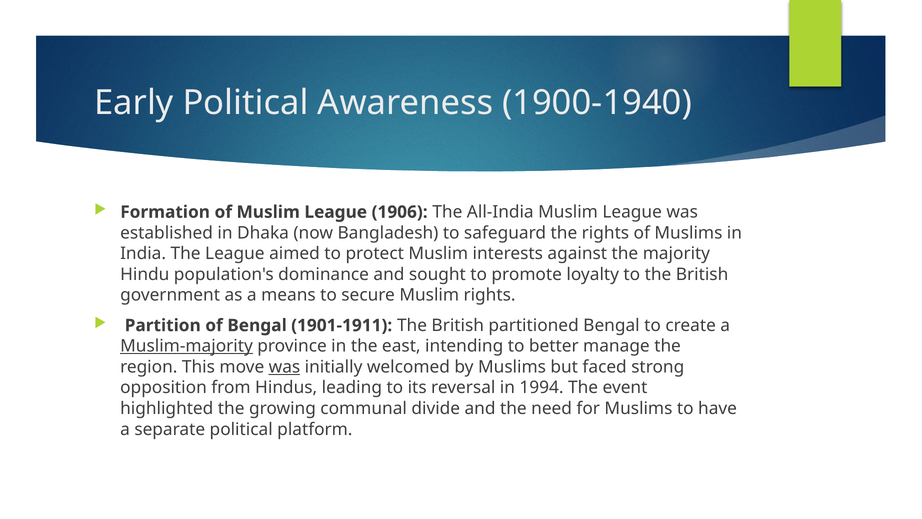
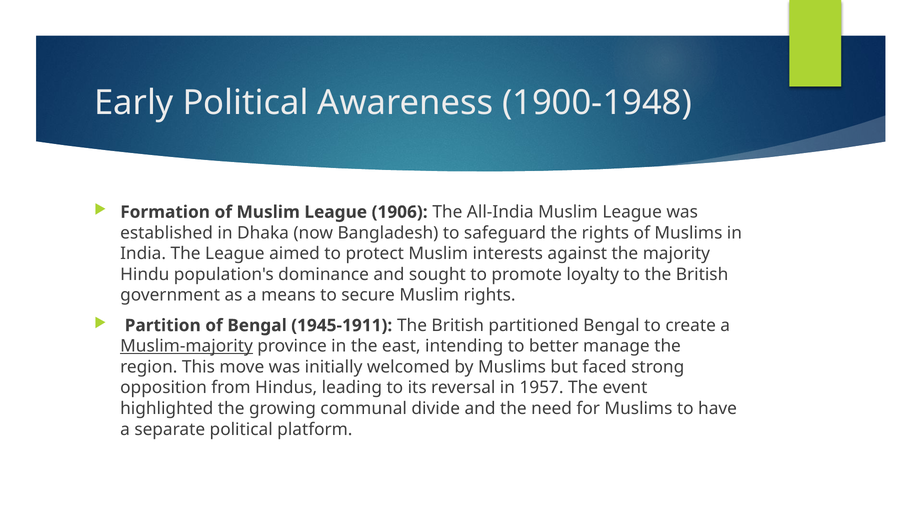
1900-1940: 1900-1940 -> 1900-1948 (597, 103)
1901-1911: 1901-1911 -> 1945-1911 (342, 325)
was underline: present -> none (284, 367)
1994: 1994 -> 1957 (542, 387)
